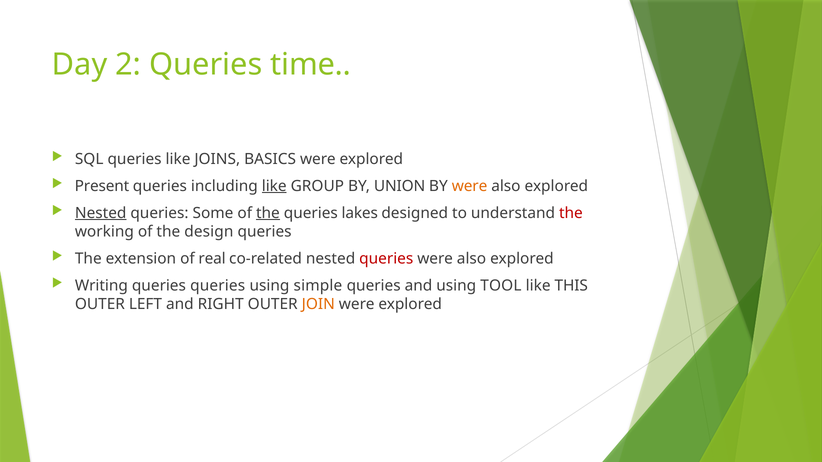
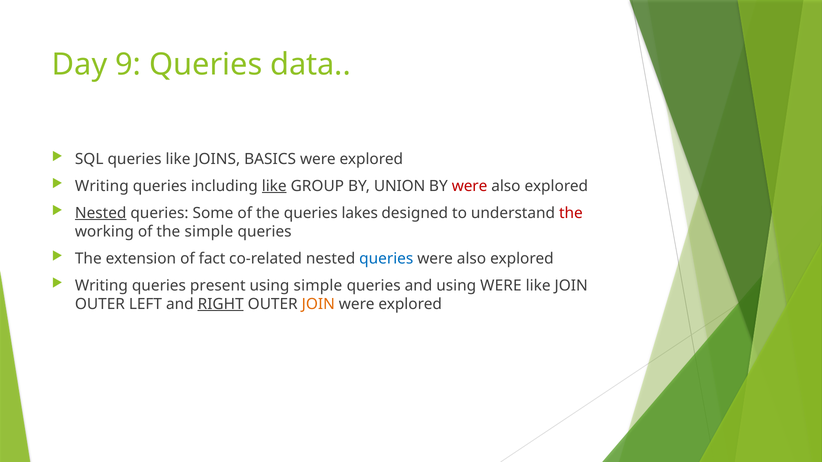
2: 2 -> 9 (128, 65)
time: time -> data (311, 65)
Present: Present -> Writing (102, 186)
were colour: orange -> red (470, 186)
the underline: present -> none (268, 213)
the design: design -> simple (209, 232)
real: real -> fact (212, 259)
queries colour: red -> blue (386, 259)
queries queries: queries -> present (218, 286)
using TOOL: TOOL -> WERE (501, 286)
like THIS: THIS -> JOIN (571, 286)
RIGHT underline: none -> present (221, 304)
